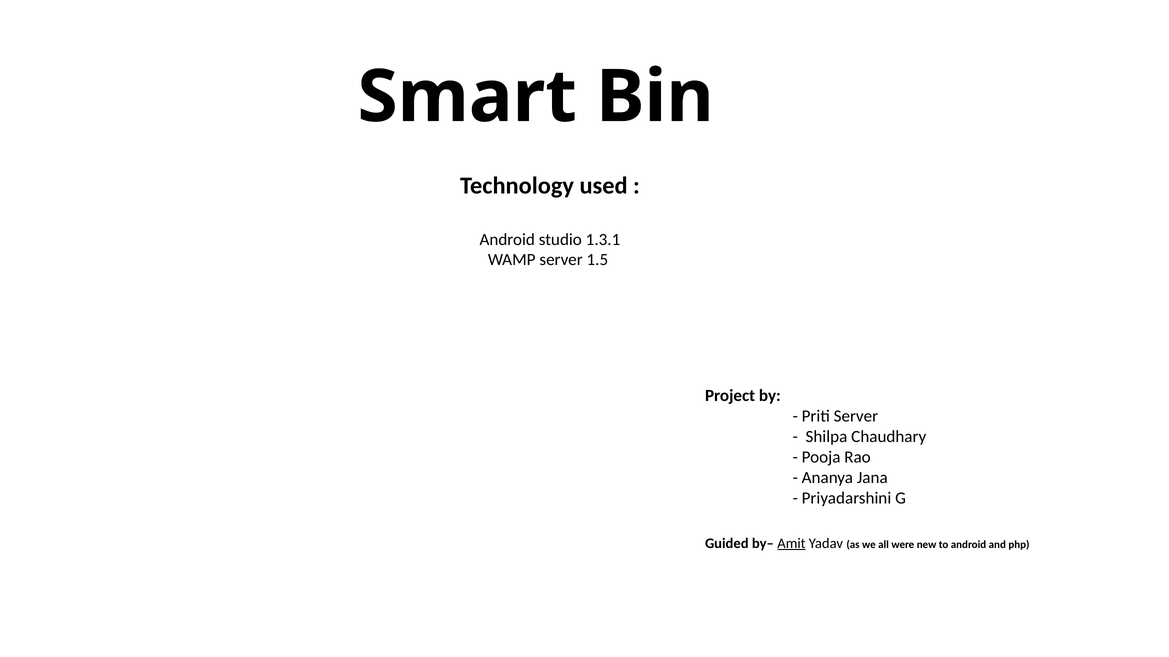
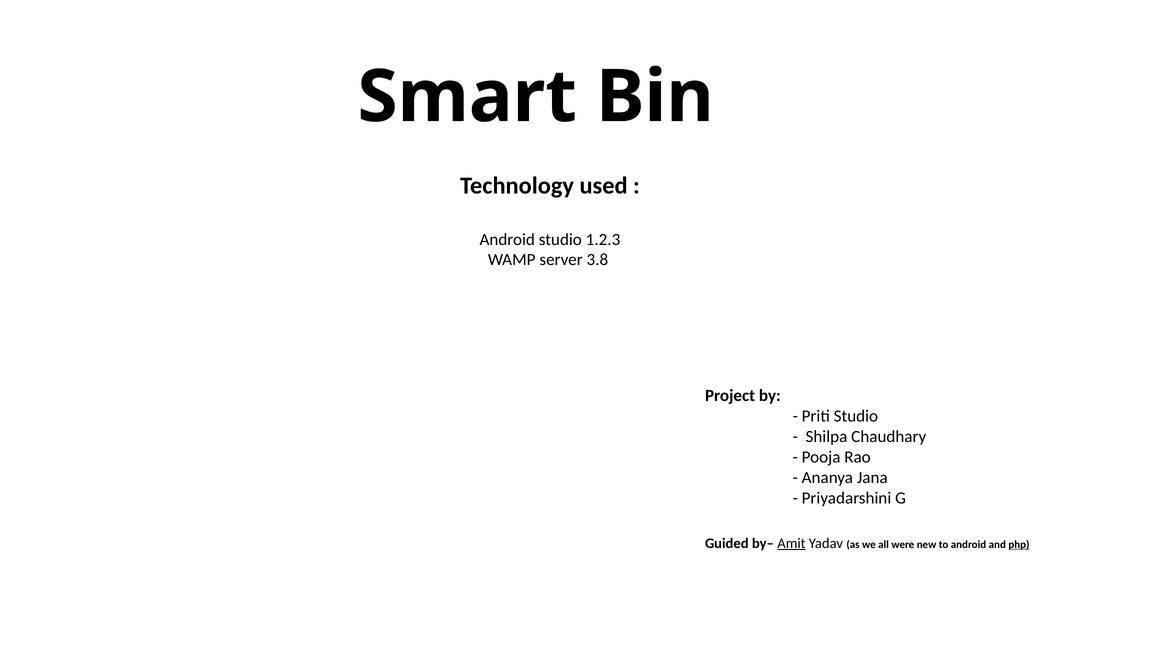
1.3.1: 1.3.1 -> 1.2.3 (603, 240)
1.5: 1.5 -> 3.8 (597, 260)
Priti Server: Server -> Studio (856, 417)
php underline: none -> present (1019, 545)
